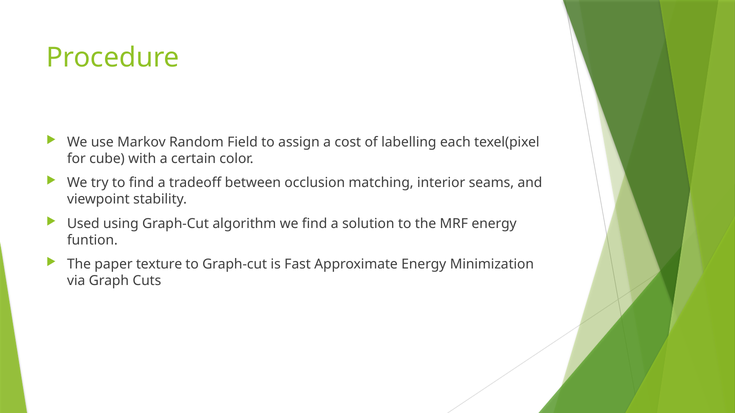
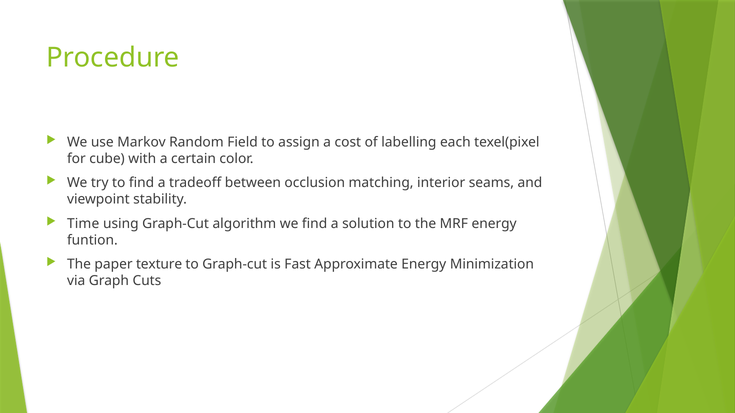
Used: Used -> Time (83, 224)
